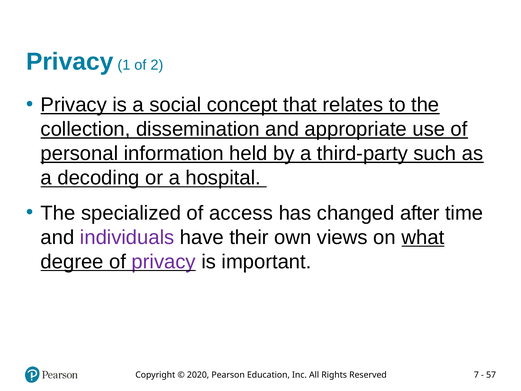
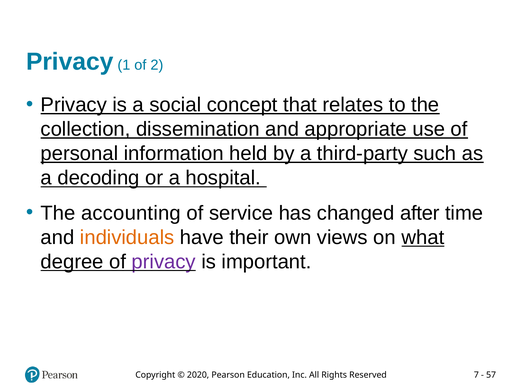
specialized: specialized -> accounting (131, 213)
access: access -> service (241, 213)
individuals colour: purple -> orange (127, 237)
